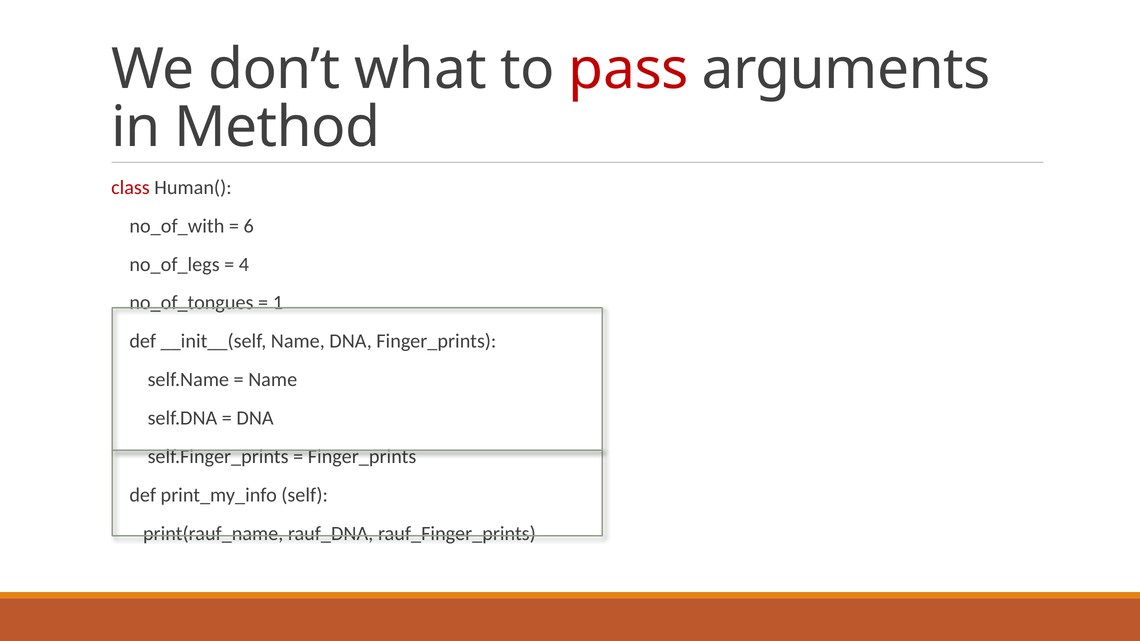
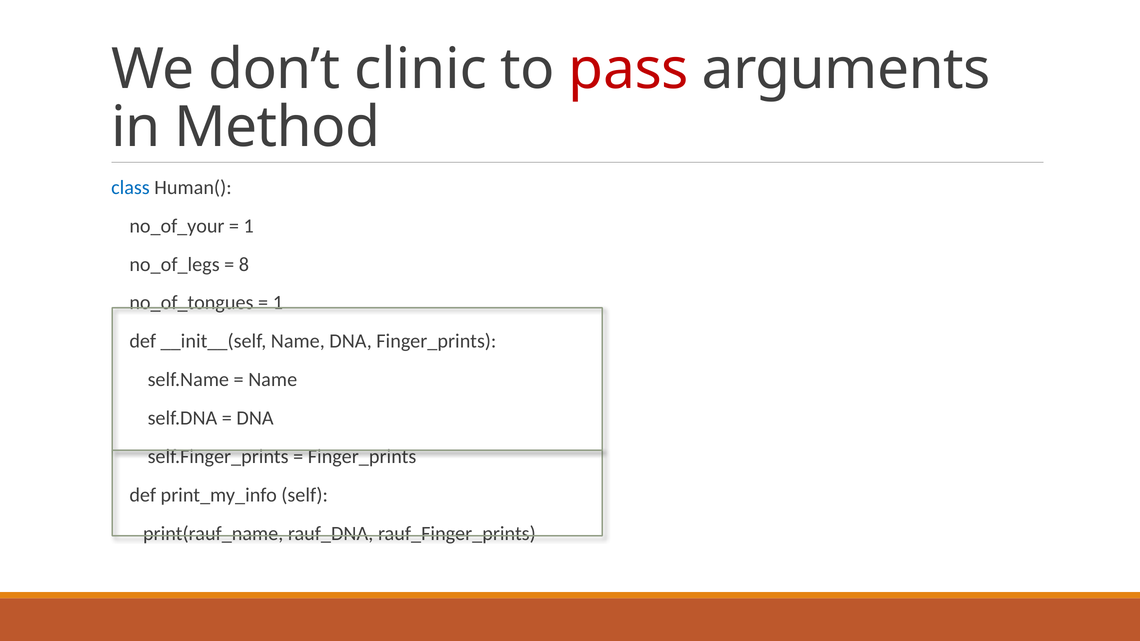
what: what -> clinic (420, 70)
class colour: red -> blue (130, 188)
no_of_with: no_of_with -> no_of_your (177, 226)
6: 6 -> 1 (249, 226)
4: 4 -> 8 (244, 265)
